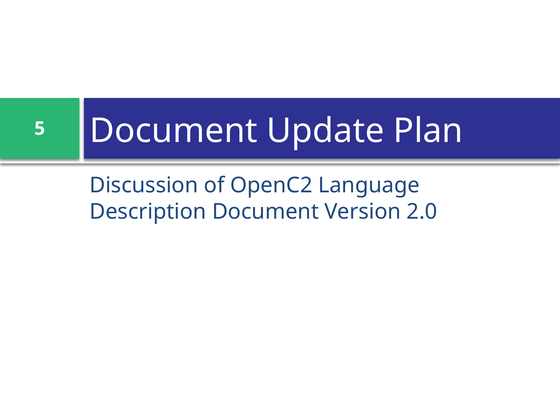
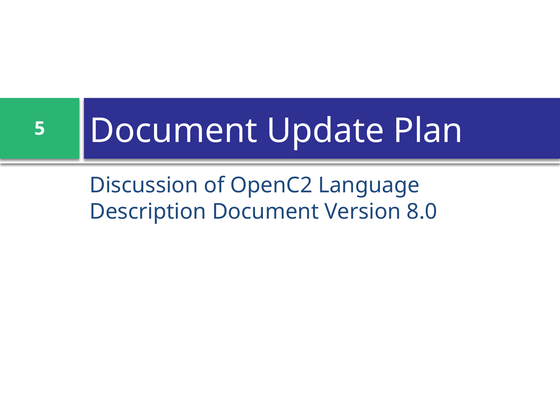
2.0: 2.0 -> 8.0 (422, 211)
